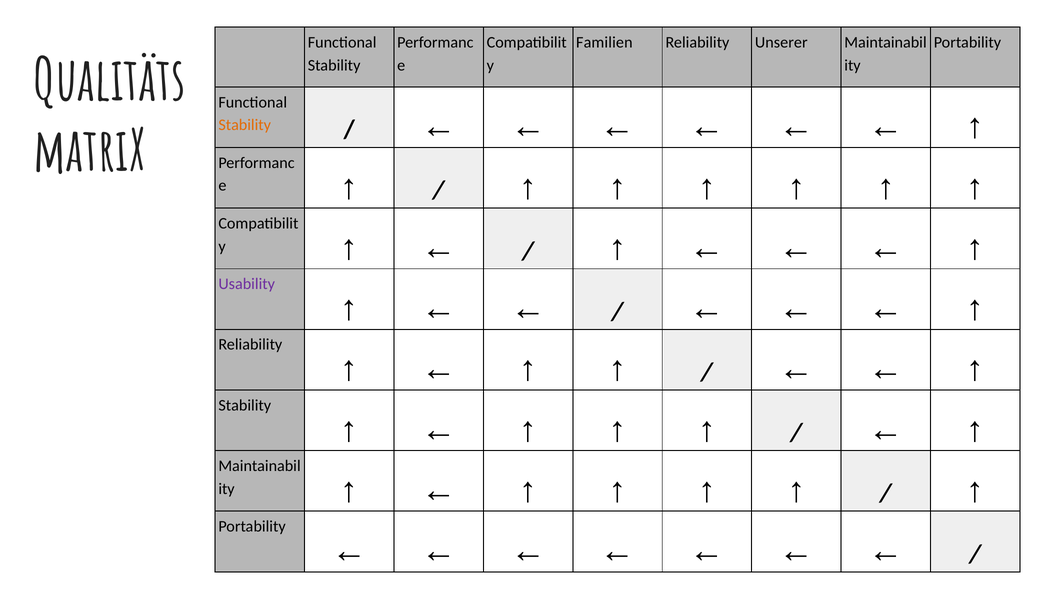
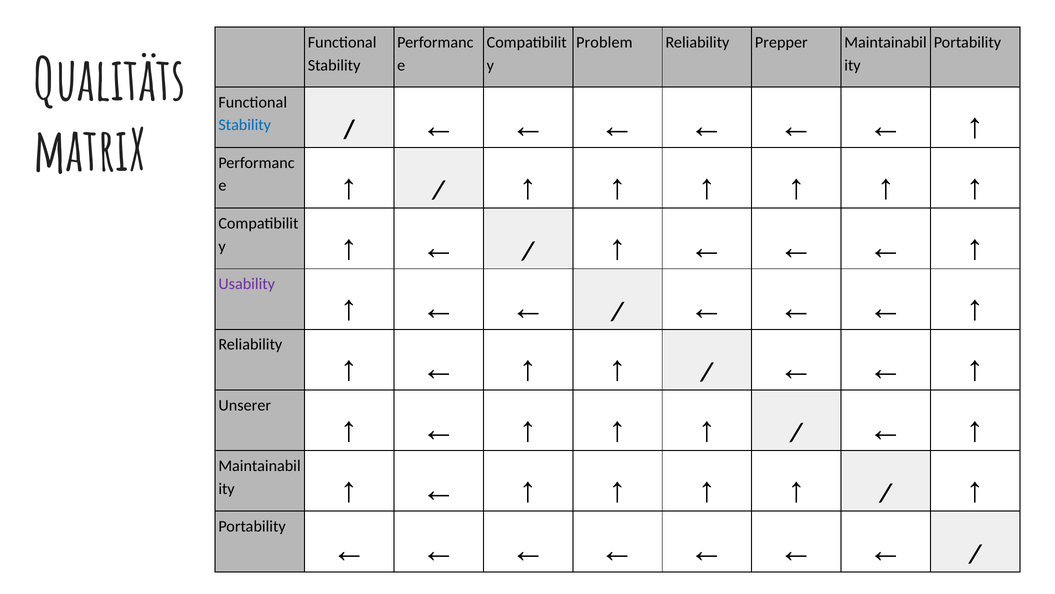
Familien: Familien -> Problem (604, 42)
Unserer: Unserer -> Prepper (781, 42)
Stability colour: orange -> blue (245, 125)
Stability: Stability -> Unserer (245, 405)
